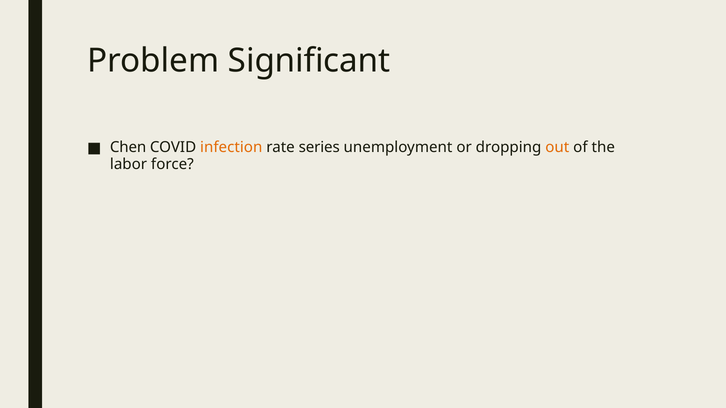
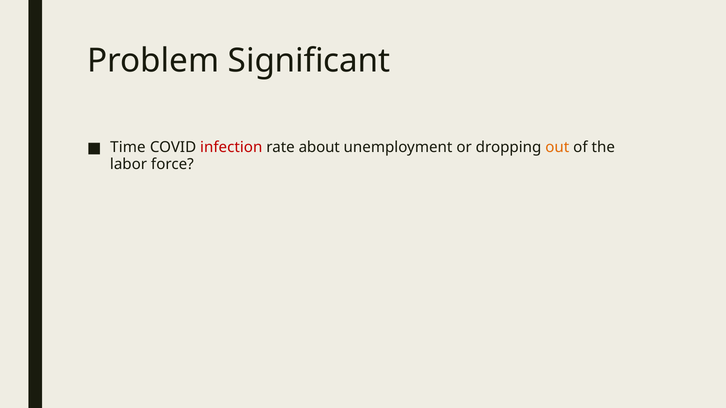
Chen: Chen -> Time (128, 148)
infection colour: orange -> red (231, 148)
series: series -> about (319, 148)
